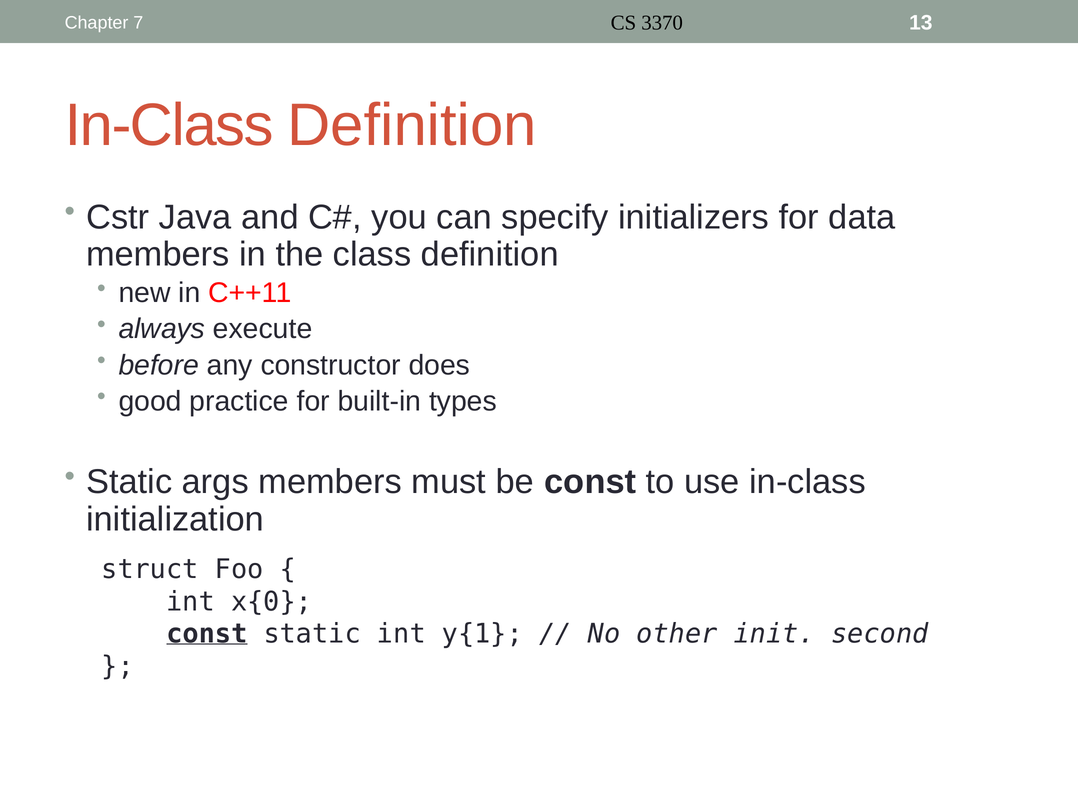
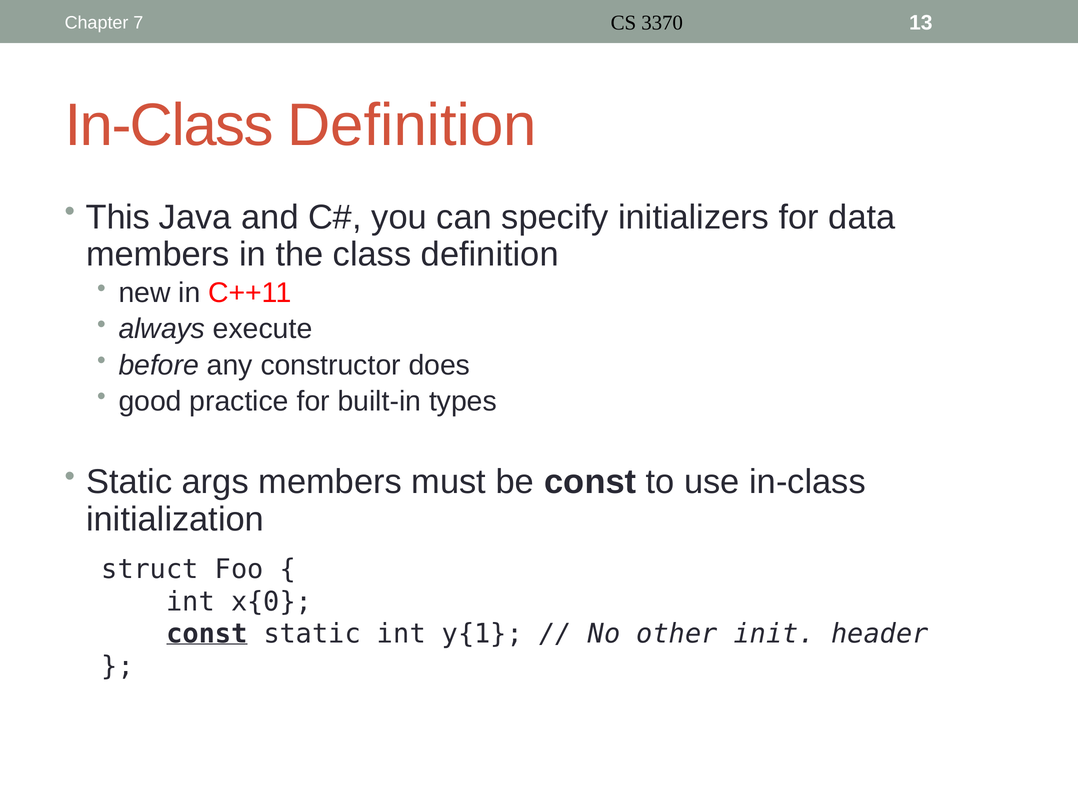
Cstr: Cstr -> This (118, 217)
second: second -> header (880, 634)
